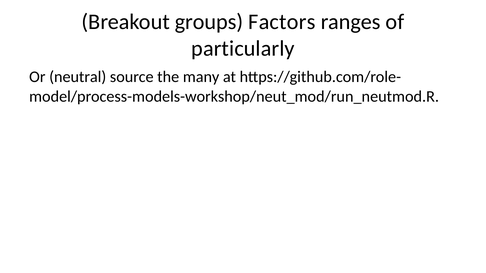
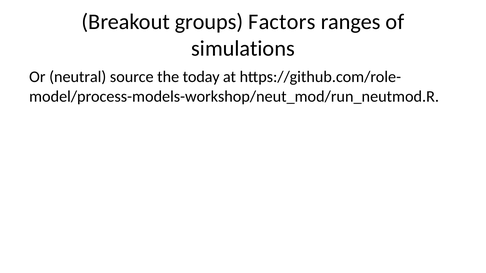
particularly: particularly -> simulations (243, 49)
many: many -> today (201, 77)
